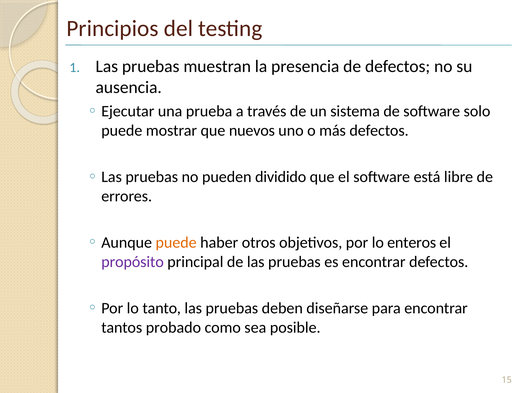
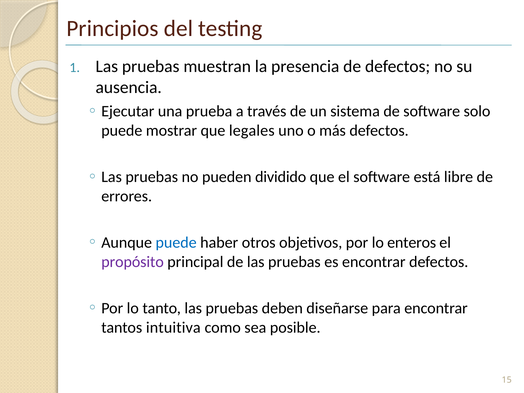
nuevos: nuevos -> legales (252, 131)
puede colour: orange -> blue (176, 243)
probado: probado -> intuitiva (173, 327)
